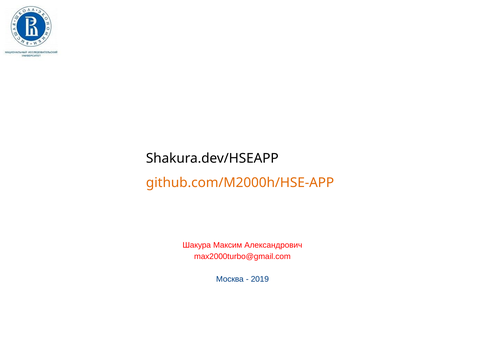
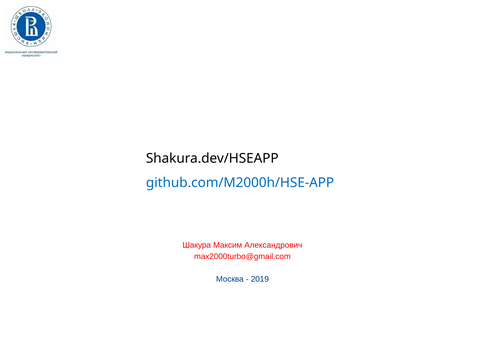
github.com/M2000h/HSE-APP colour: orange -> blue (240, 183)
